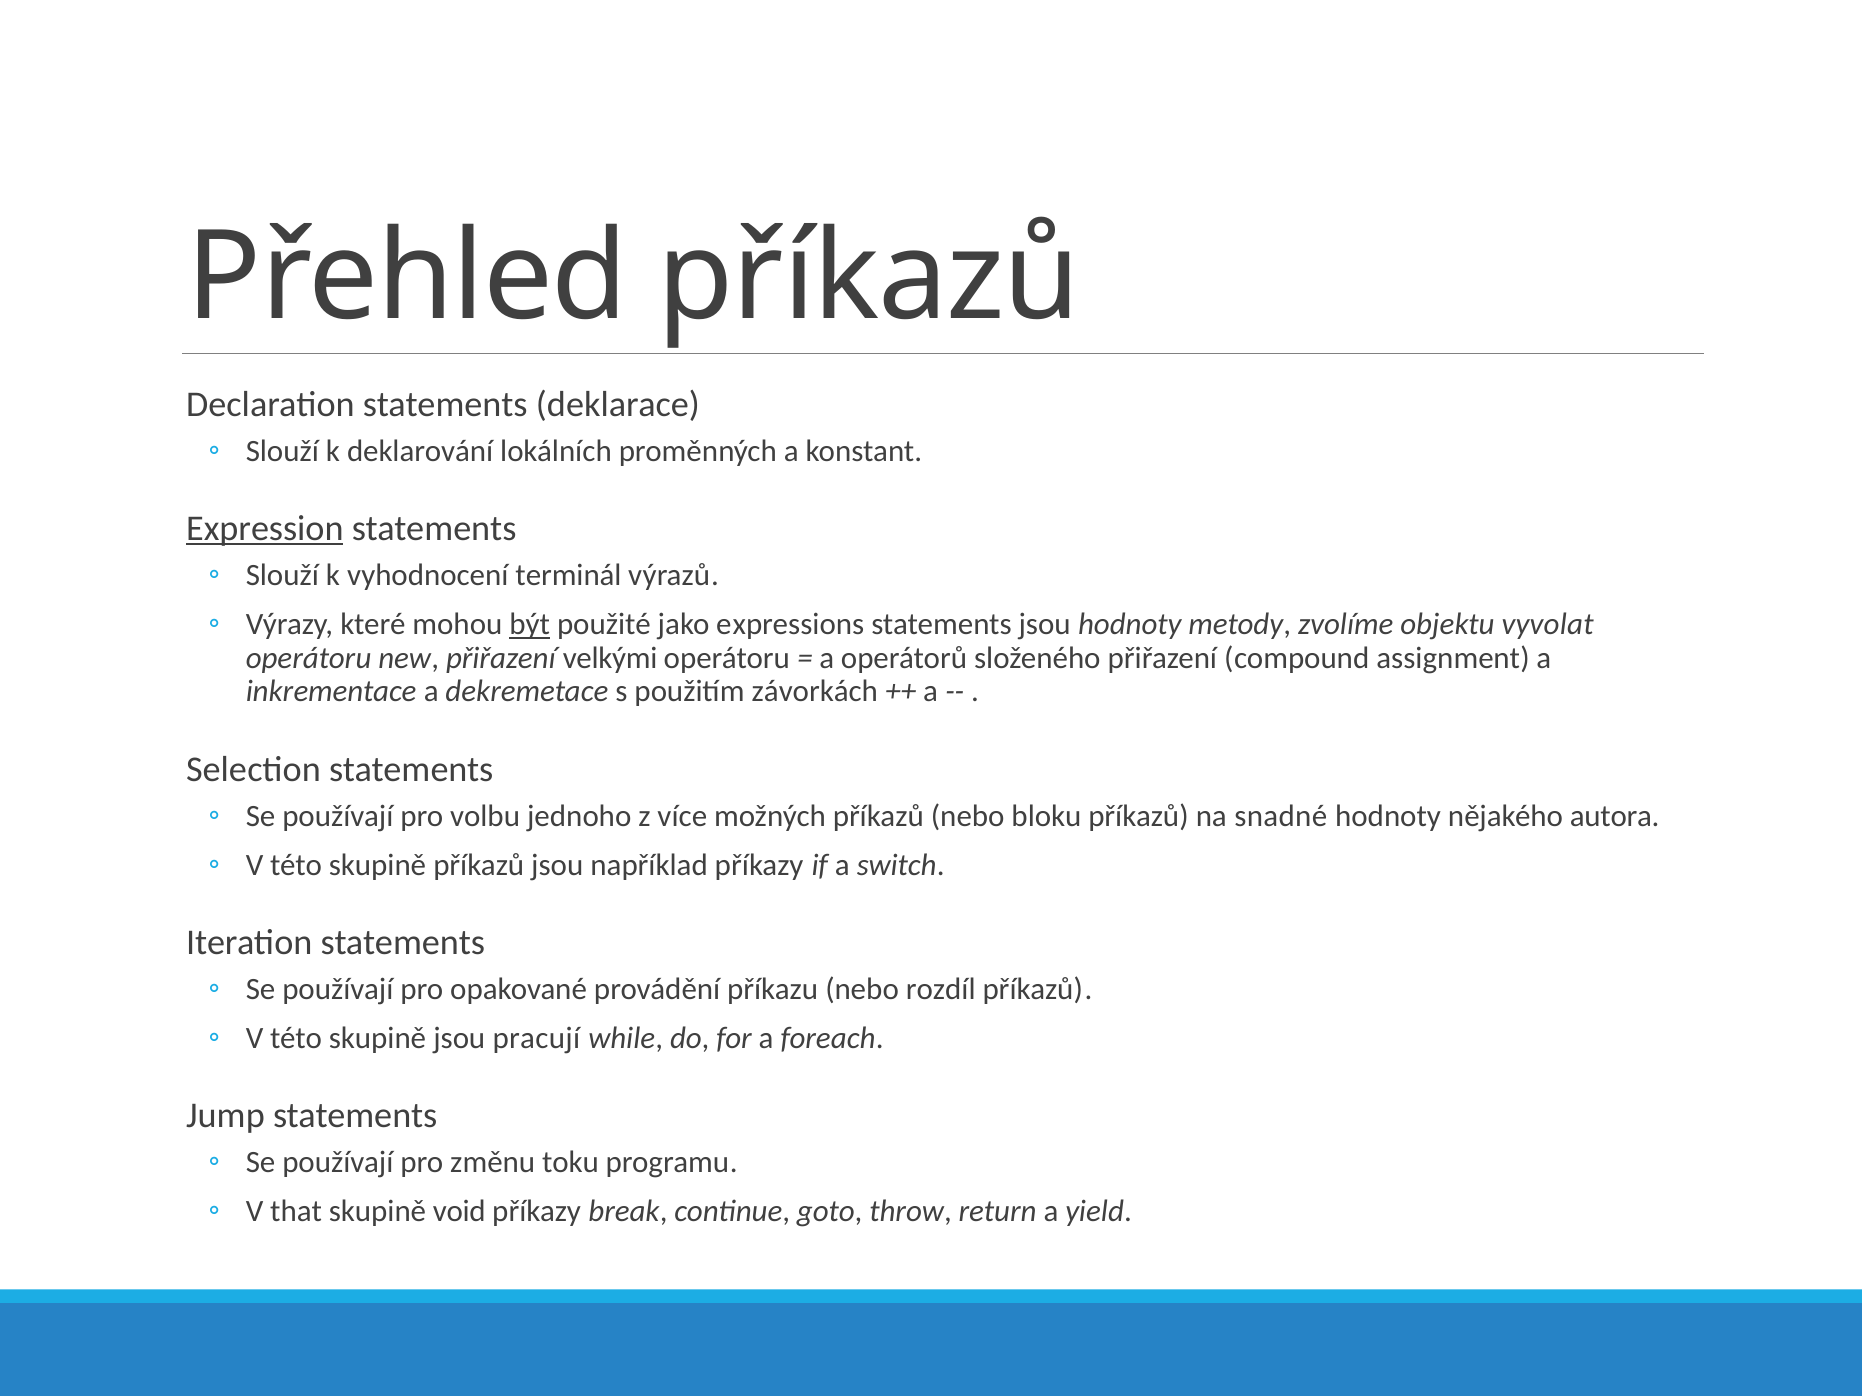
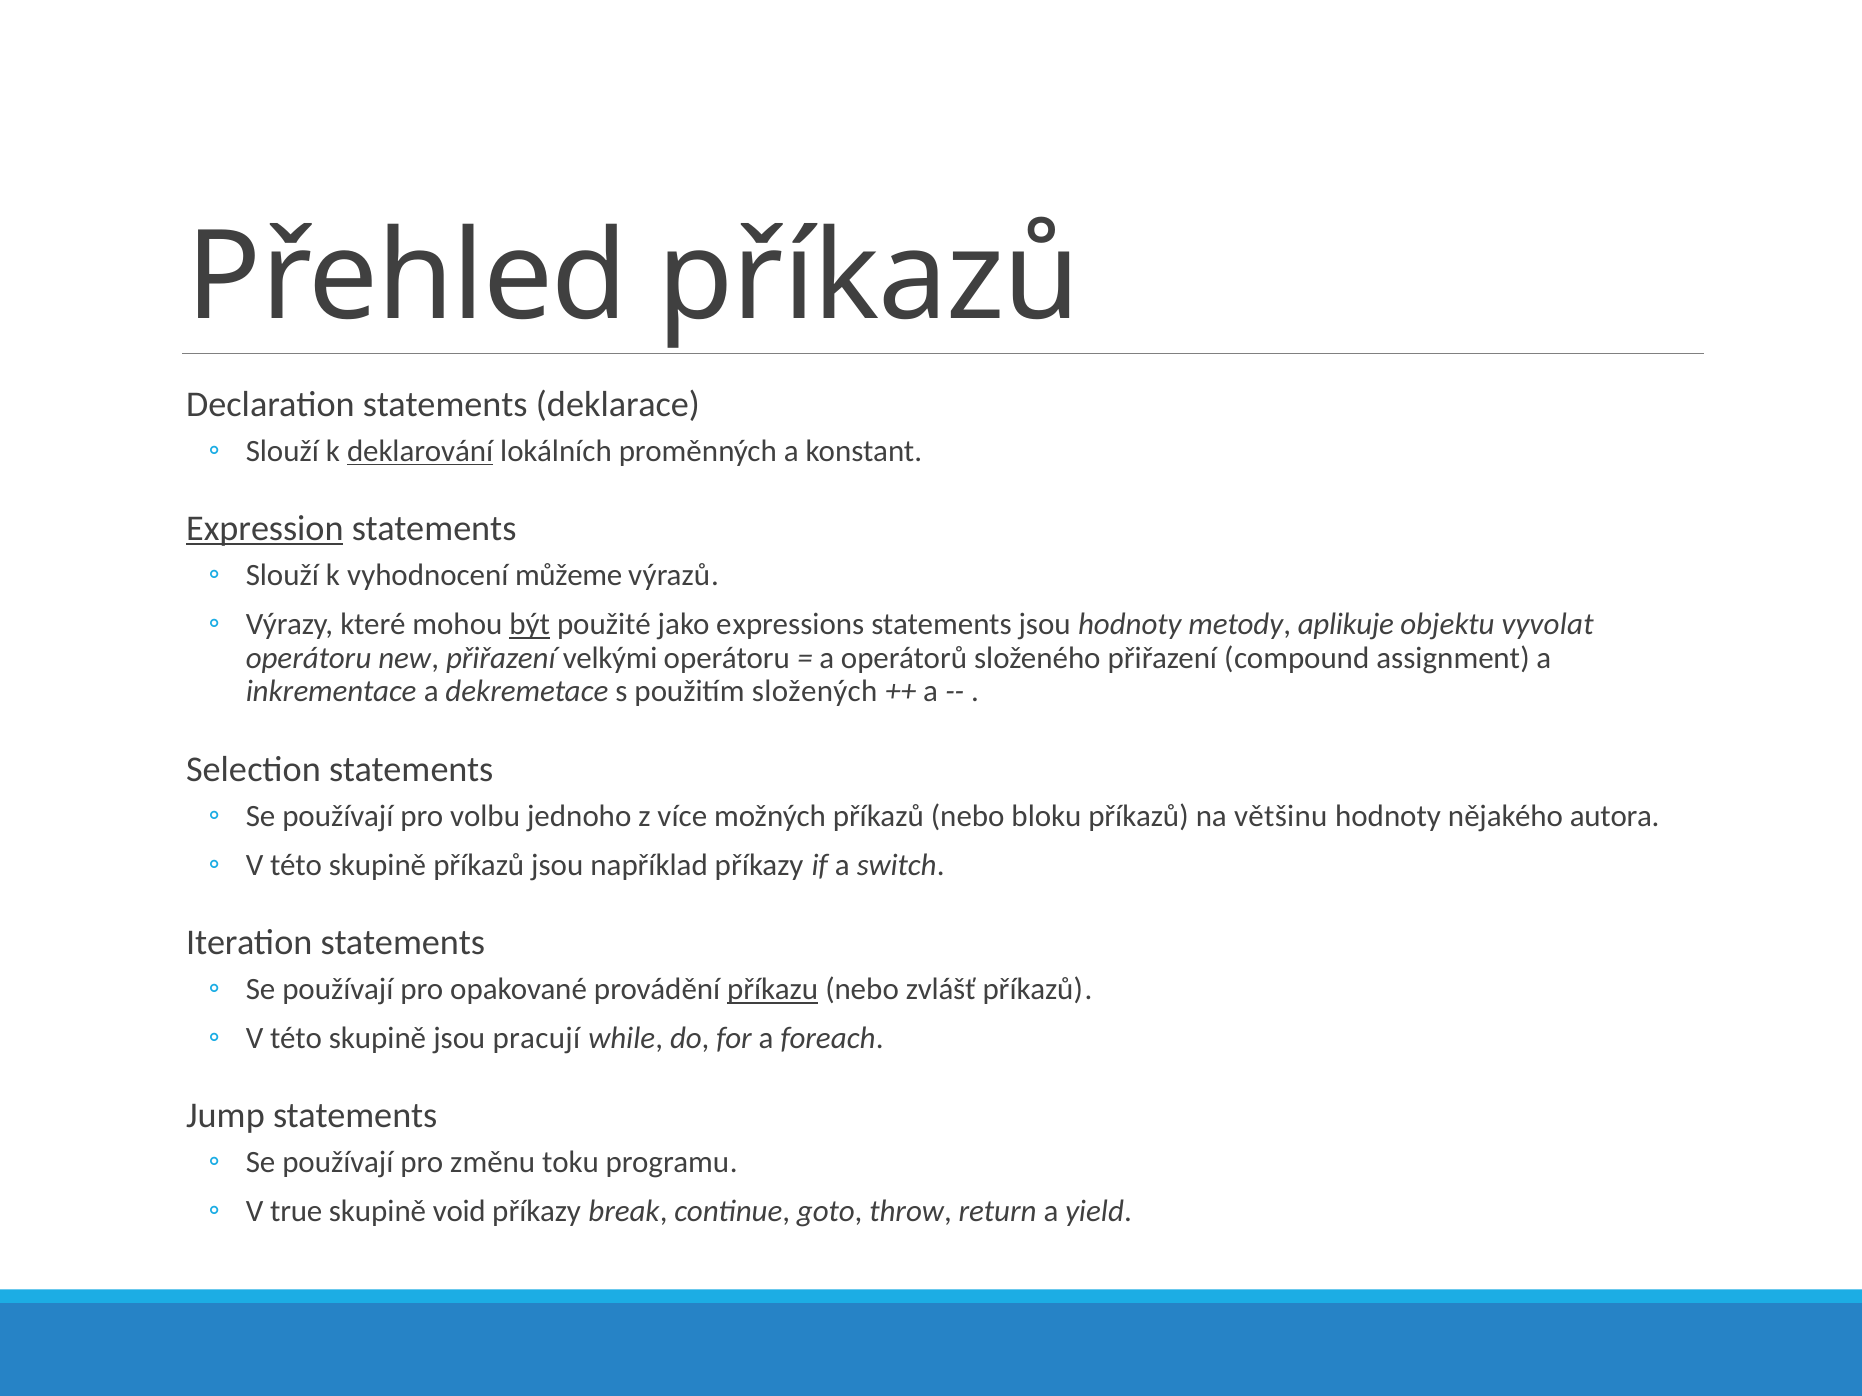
deklarování underline: none -> present (420, 451)
terminál: terminál -> můžeme (569, 576)
zvolíme: zvolíme -> aplikuje (1346, 625)
závorkách: závorkách -> složených (815, 692)
snadné: snadné -> většinu (1281, 816)
příkazu underline: none -> present (773, 990)
rozdíl: rozdíl -> zvlášť (941, 990)
that: that -> true (296, 1212)
